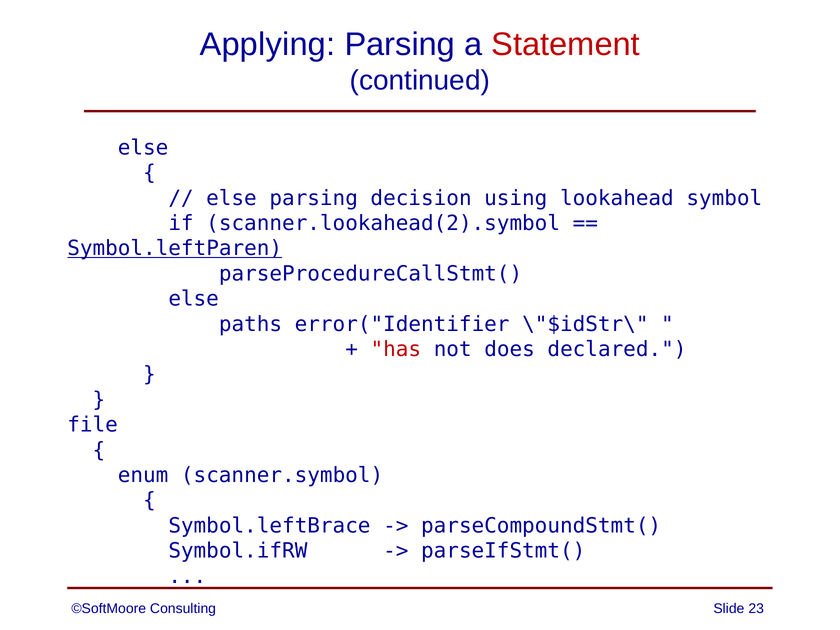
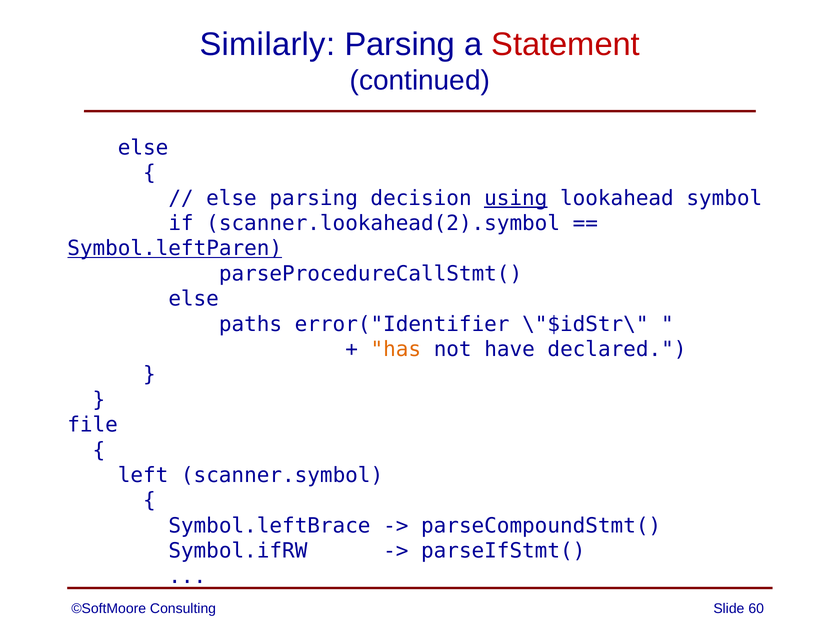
Applying: Applying -> Similarly (267, 44)
using underline: none -> present (516, 198)
has colour: red -> orange (396, 349)
does: does -> have (510, 349)
enum: enum -> left (143, 475)
23: 23 -> 60 (756, 609)
